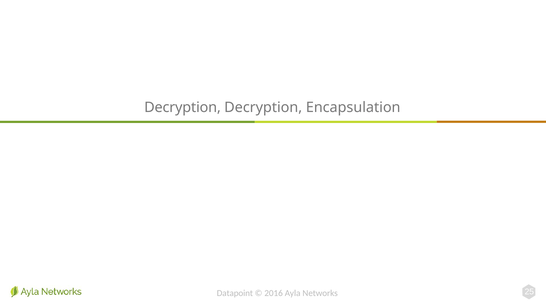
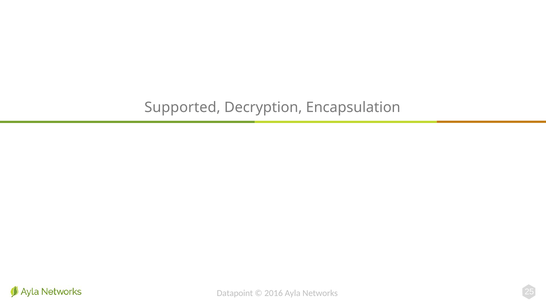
Decryption: Decryption -> Supported (182, 107)
